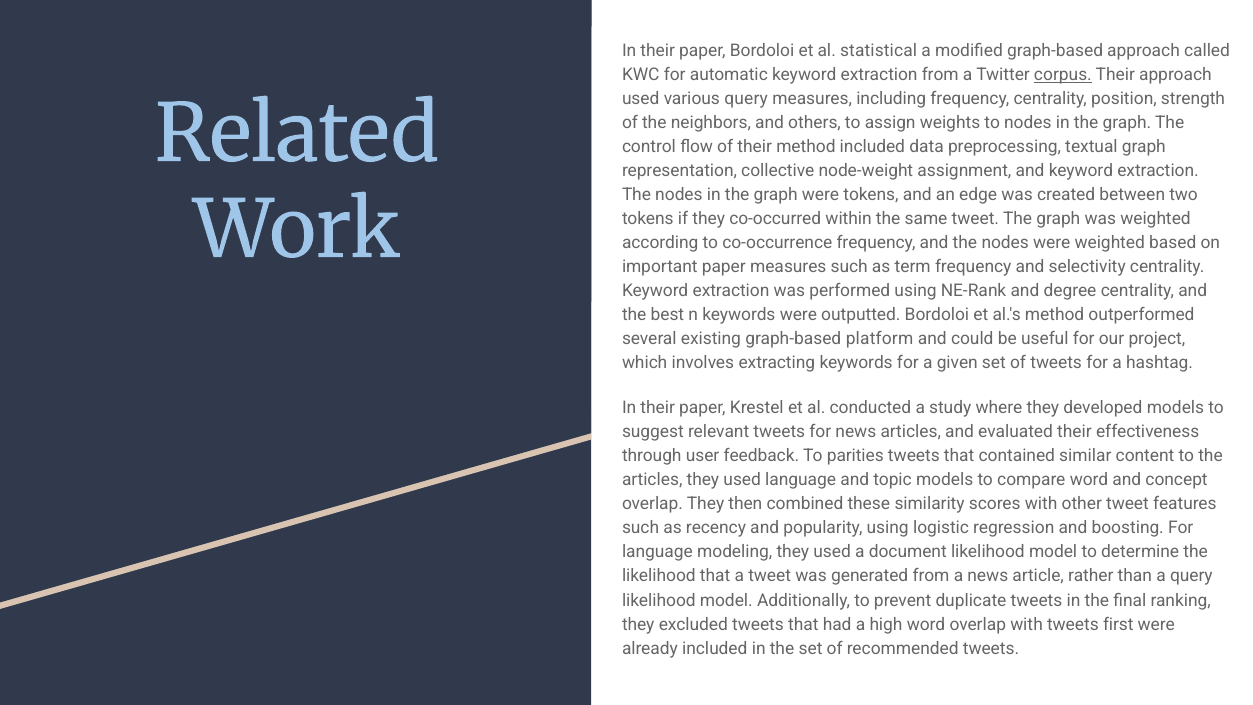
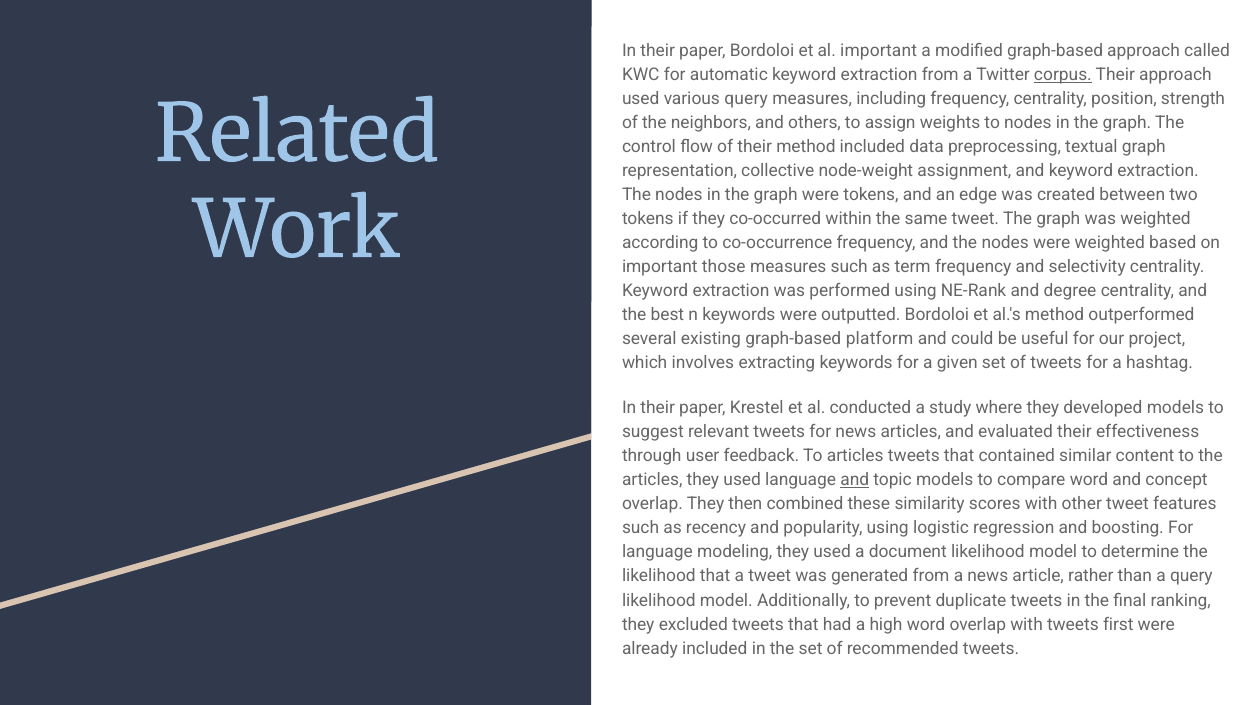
al statistical: statistical -> important (879, 51)
important paper: paper -> those (724, 267)
To parities: parities -> articles (855, 456)
and underline: none -> present (855, 480)
